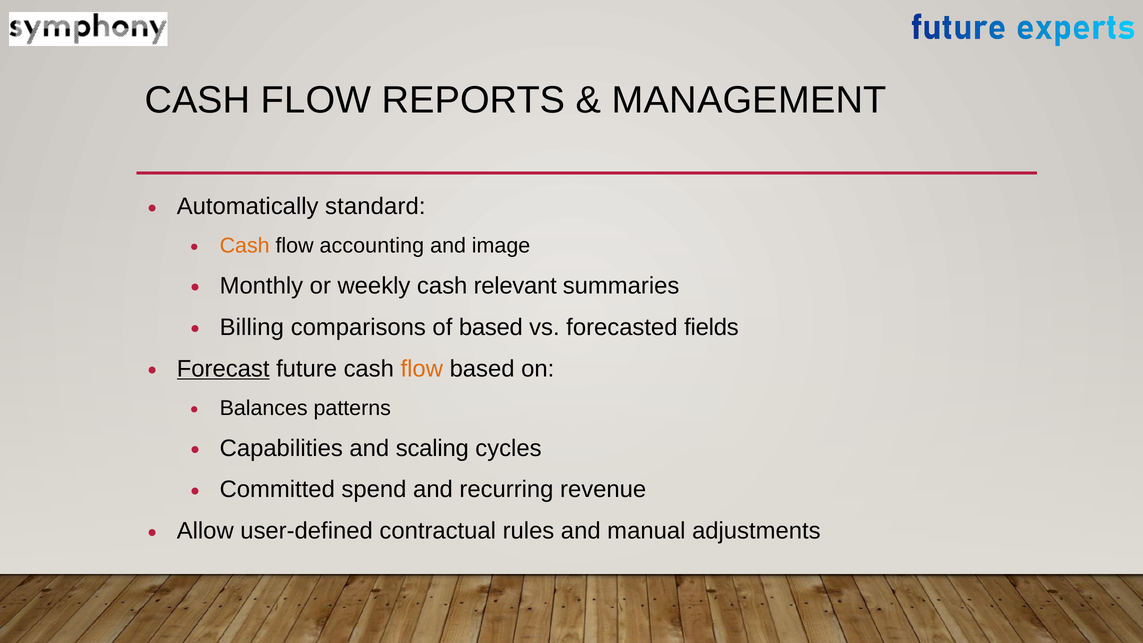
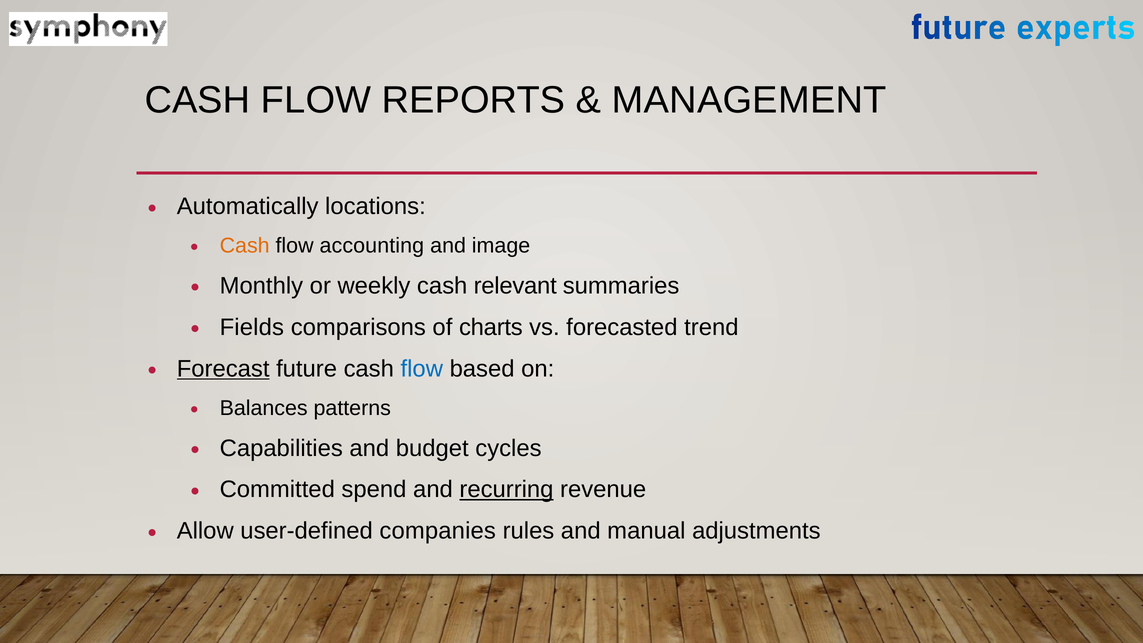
standard: standard -> locations (375, 206)
Billing: Billing -> Fields (252, 327)
of based: based -> charts (491, 327)
fields: fields -> trend (711, 327)
flow colour: orange -> blue (422, 369)
scaling: scaling -> budget (432, 448)
recurring underline: none -> present (506, 490)
contractual: contractual -> companies (438, 531)
